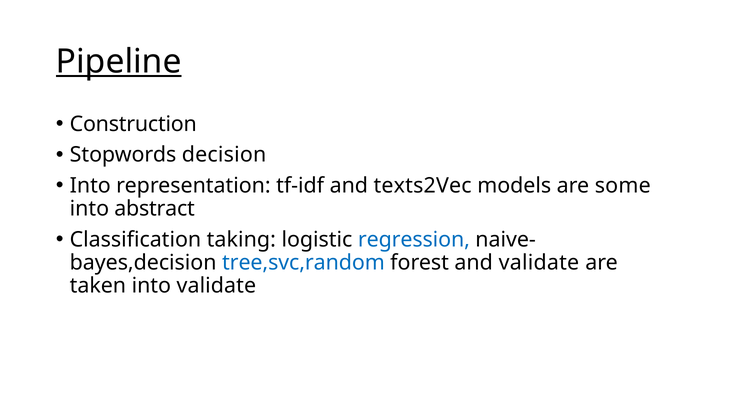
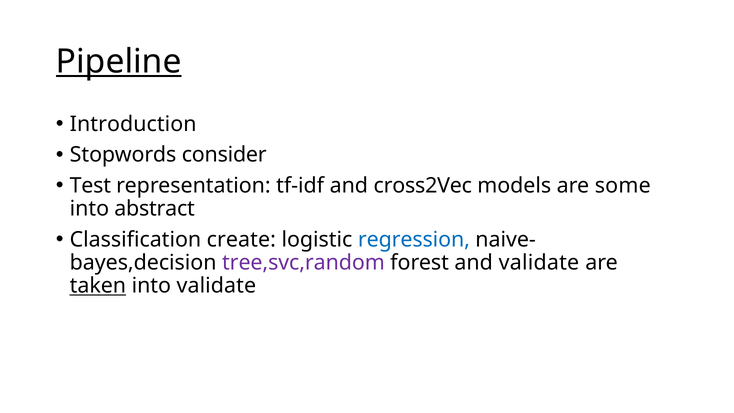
Construction: Construction -> Introduction (133, 124)
decision: decision -> consider (224, 155)
Into: Into -> Test (90, 186)
texts2Vec: texts2Vec -> cross2Vec (423, 186)
taking: taking -> create (241, 240)
tree,svc,random colour: blue -> purple (303, 263)
taken underline: none -> present (98, 286)
